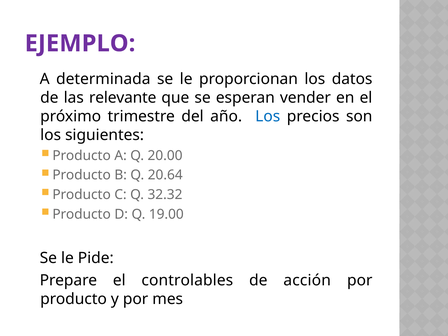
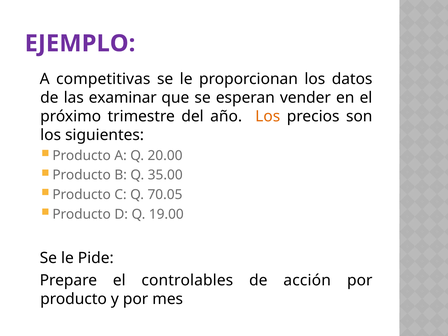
determinada: determinada -> competitivas (103, 79)
relevante: relevante -> examinar (123, 98)
Los colour: blue -> orange (268, 116)
20.64: 20.64 -> 35.00 (165, 175)
32.32: 32.32 -> 70.05 (165, 195)
